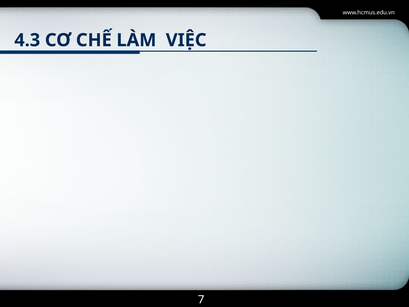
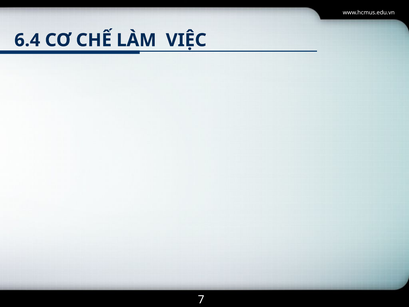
4.3: 4.3 -> 6.4 (27, 40)
